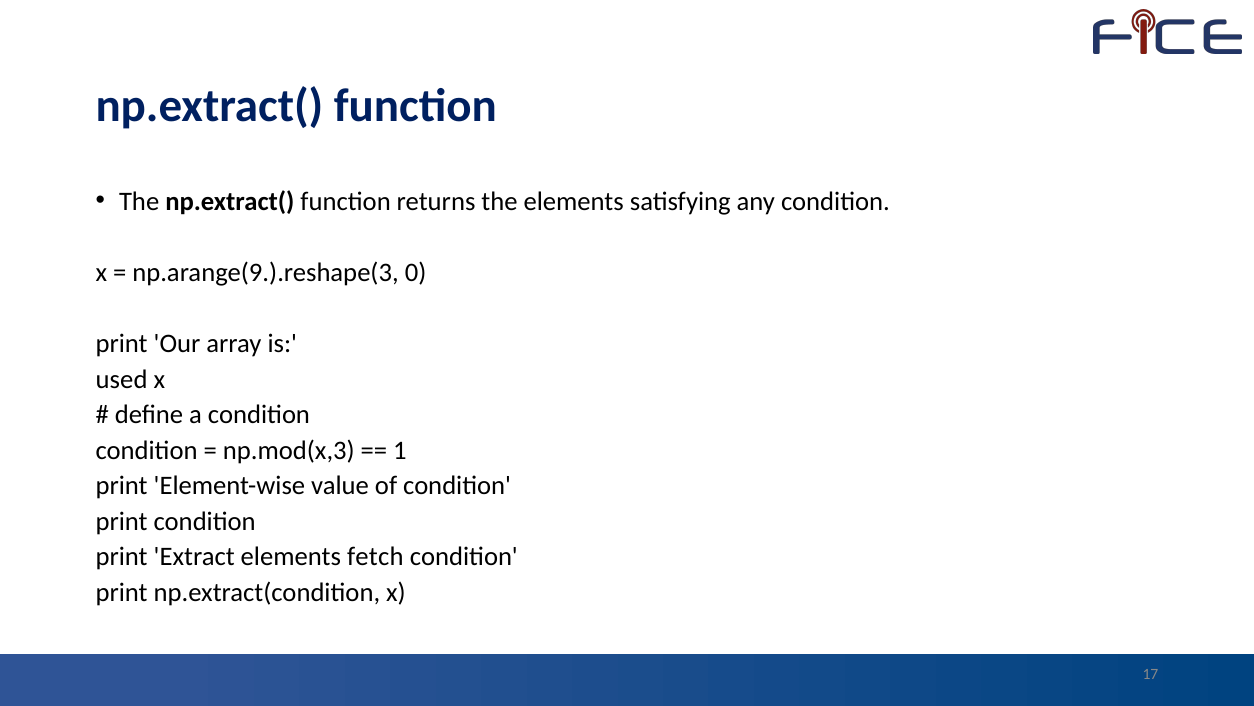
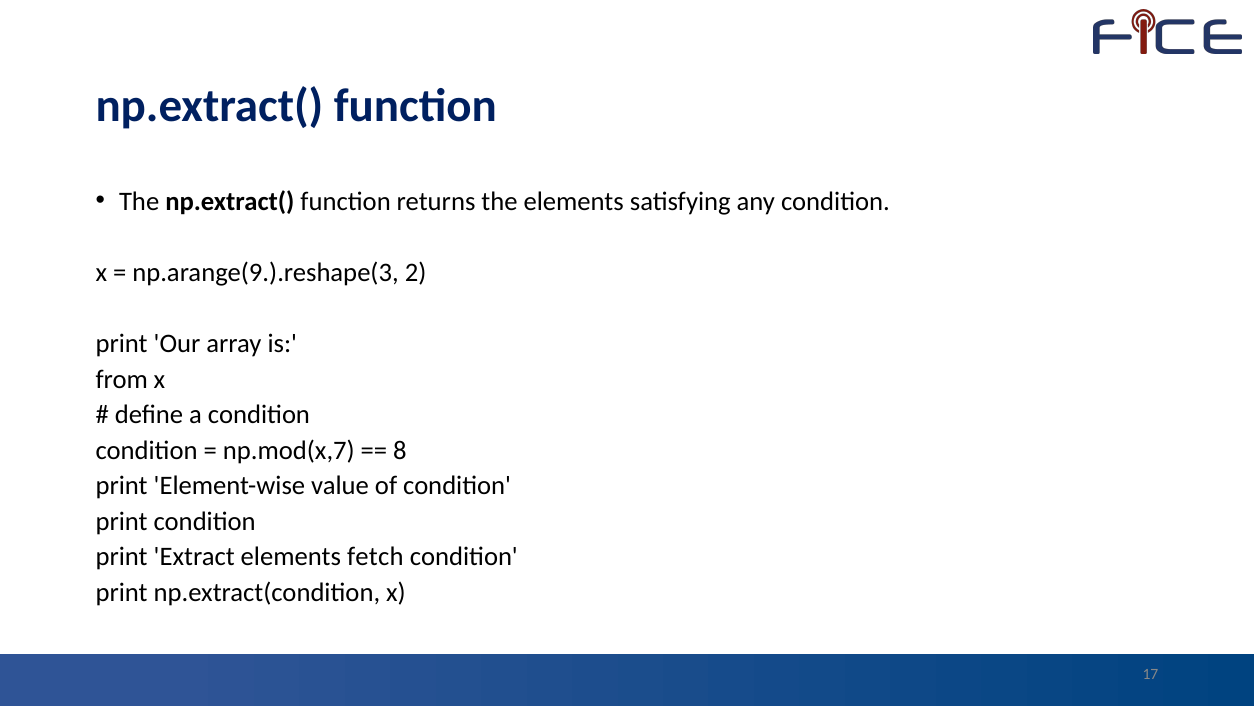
0: 0 -> 2 (416, 272)
used: used -> from (122, 379)
np.mod(x,3: np.mod(x,3 -> np.mod(x,7 (289, 450)
1: 1 -> 8 (400, 450)
